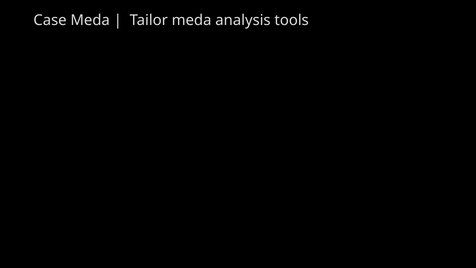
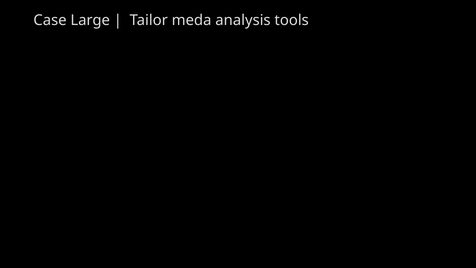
Case Meda: Meda -> Large (90, 20)
